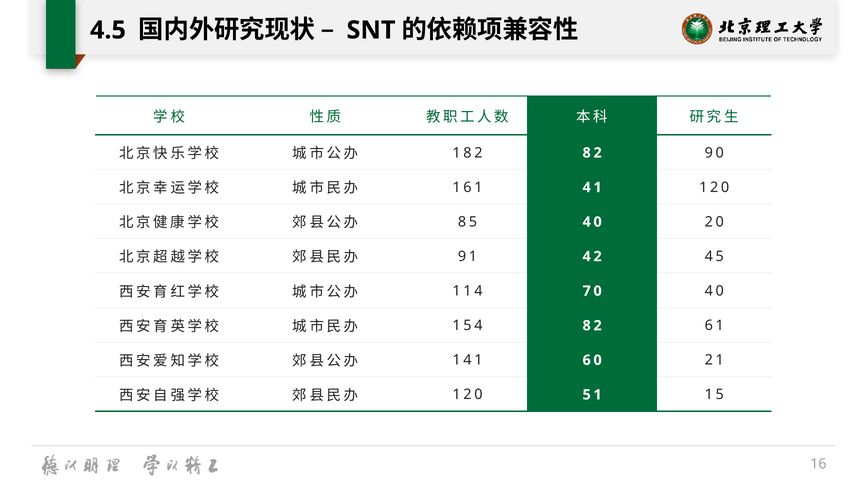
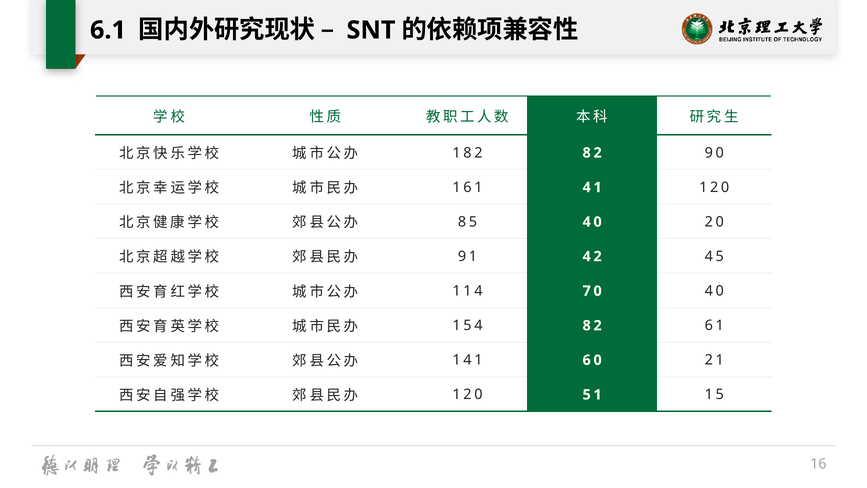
4.5: 4.5 -> 6.1 (108, 30)
